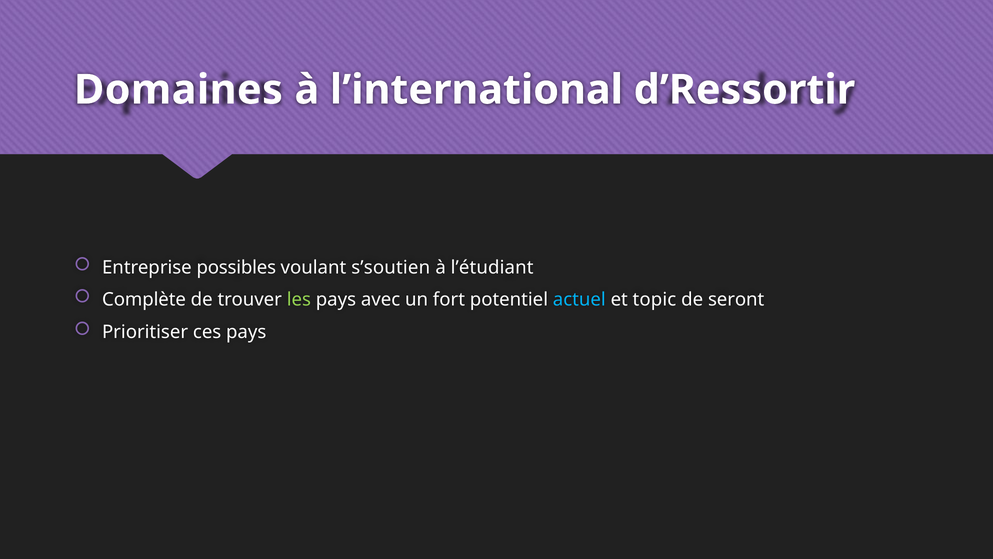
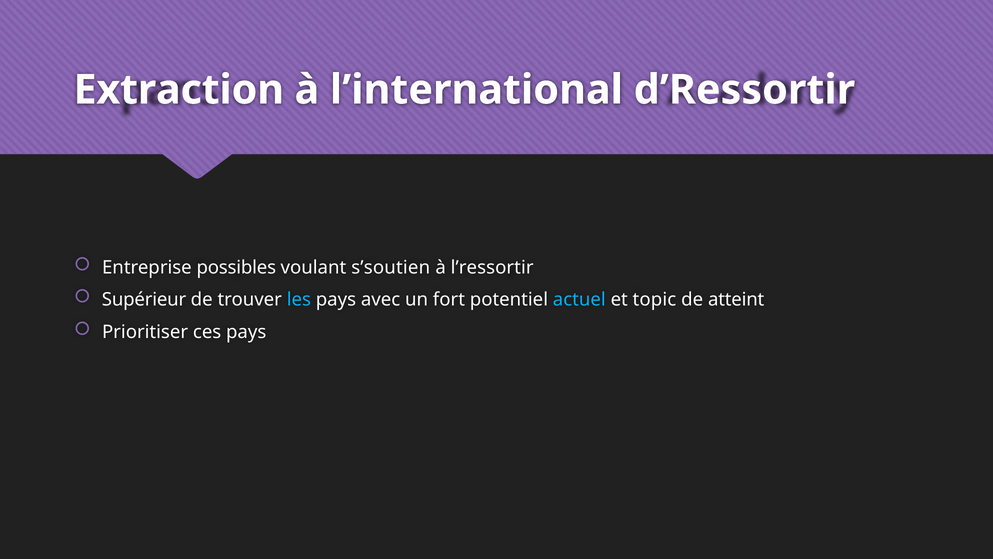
Domaines: Domaines -> Extraction (179, 90)
l’étudiant: l’étudiant -> l’ressortir (492, 267)
Complète: Complète -> Supérieur (144, 300)
les colour: light green -> light blue (299, 300)
seront: seront -> atteint (736, 300)
